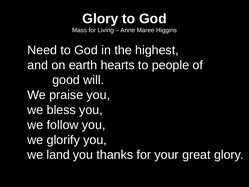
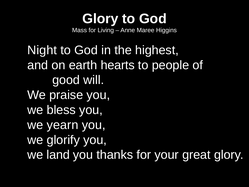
Need: Need -> Night (42, 50)
follow: follow -> yearn (63, 125)
